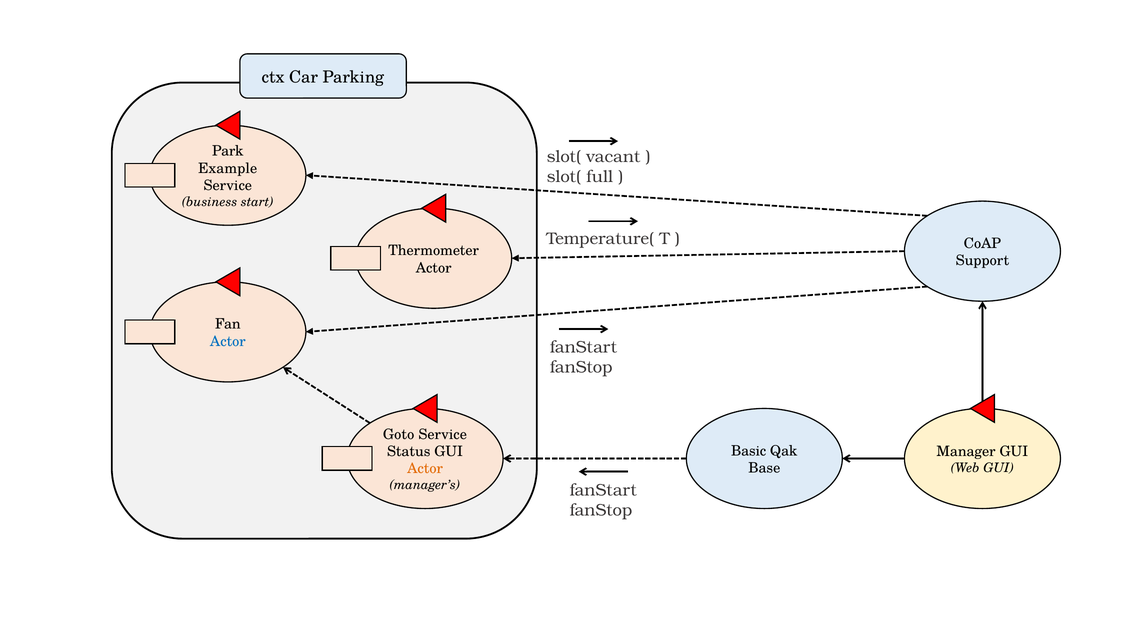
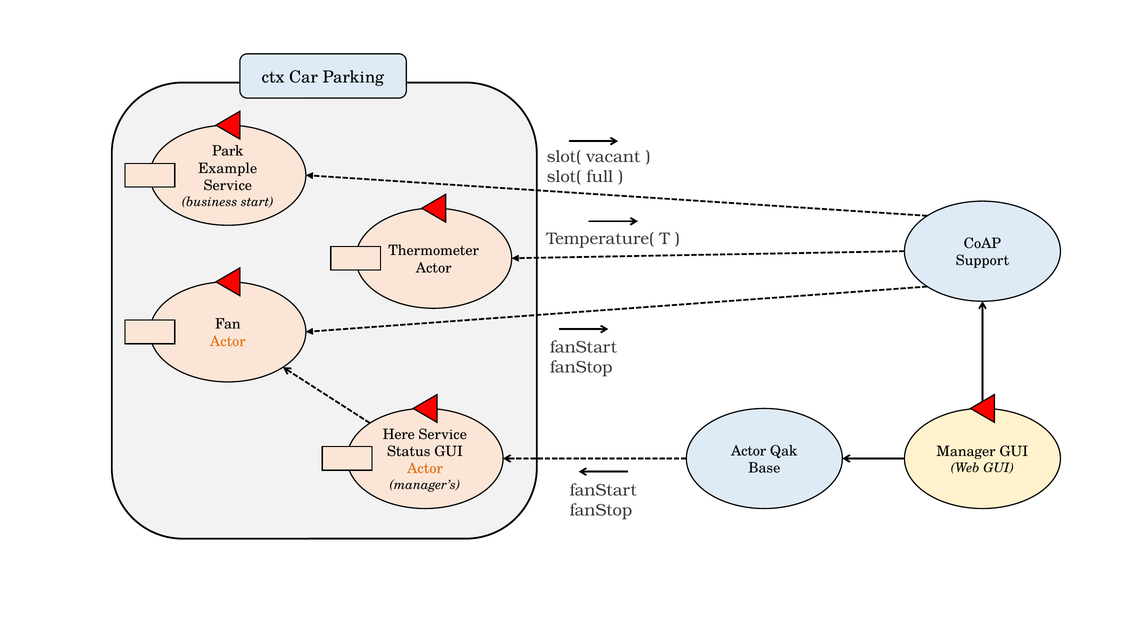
Actor colour: blue -> orange (228, 341)
Goto: Goto -> Here (399, 434)
Basic: Basic -> Actor (749, 451)
